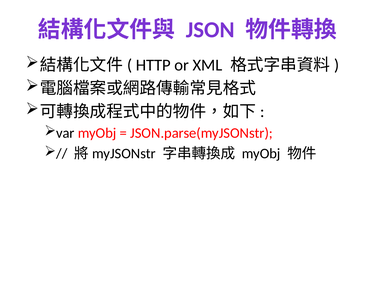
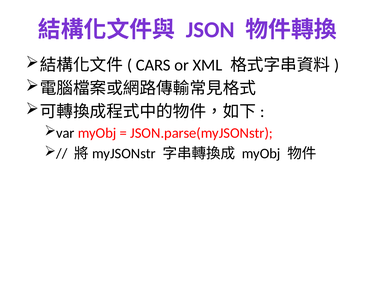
HTTP: HTTP -> CARS (153, 65)
